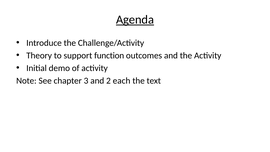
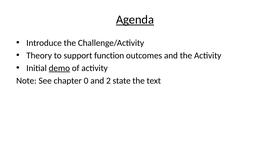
demo underline: none -> present (59, 68)
3: 3 -> 0 (86, 81)
each: each -> state (122, 81)
